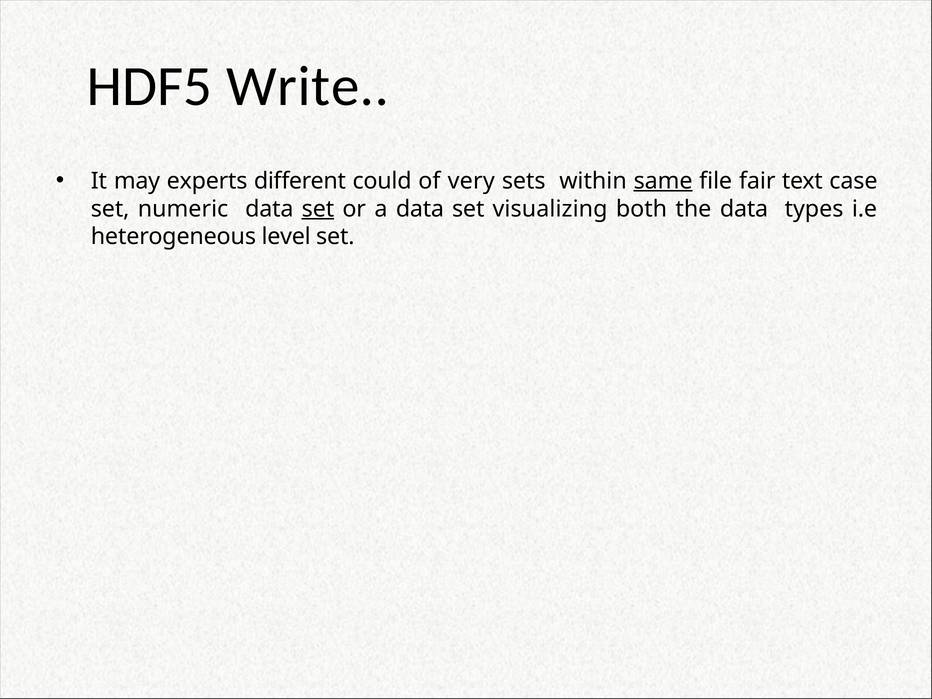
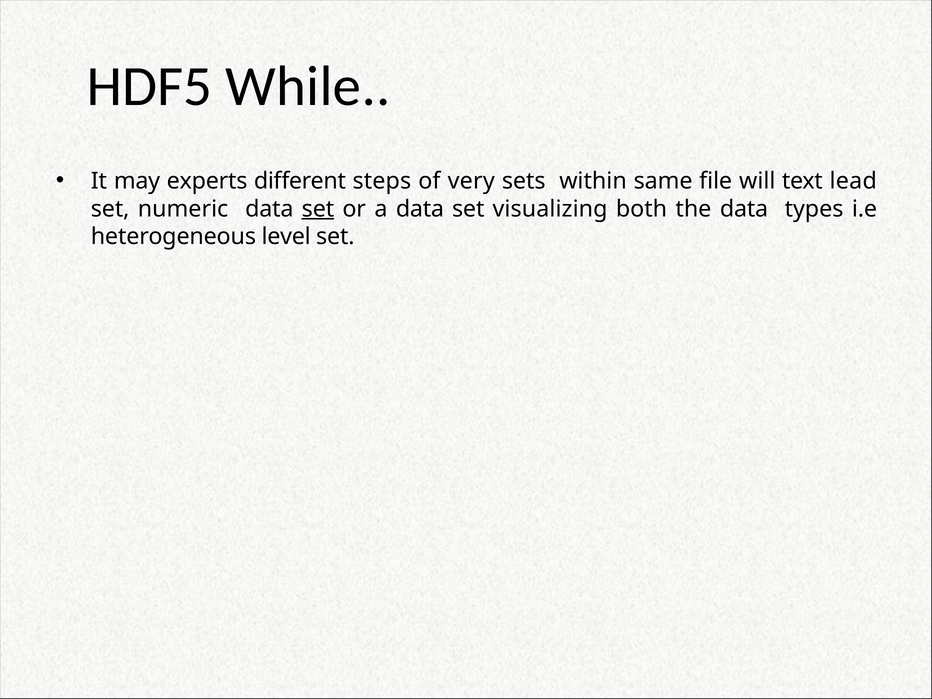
Write: Write -> While (308, 87)
could: could -> steps (382, 181)
same underline: present -> none (663, 181)
fair: fair -> will (757, 181)
case: case -> lead (853, 181)
